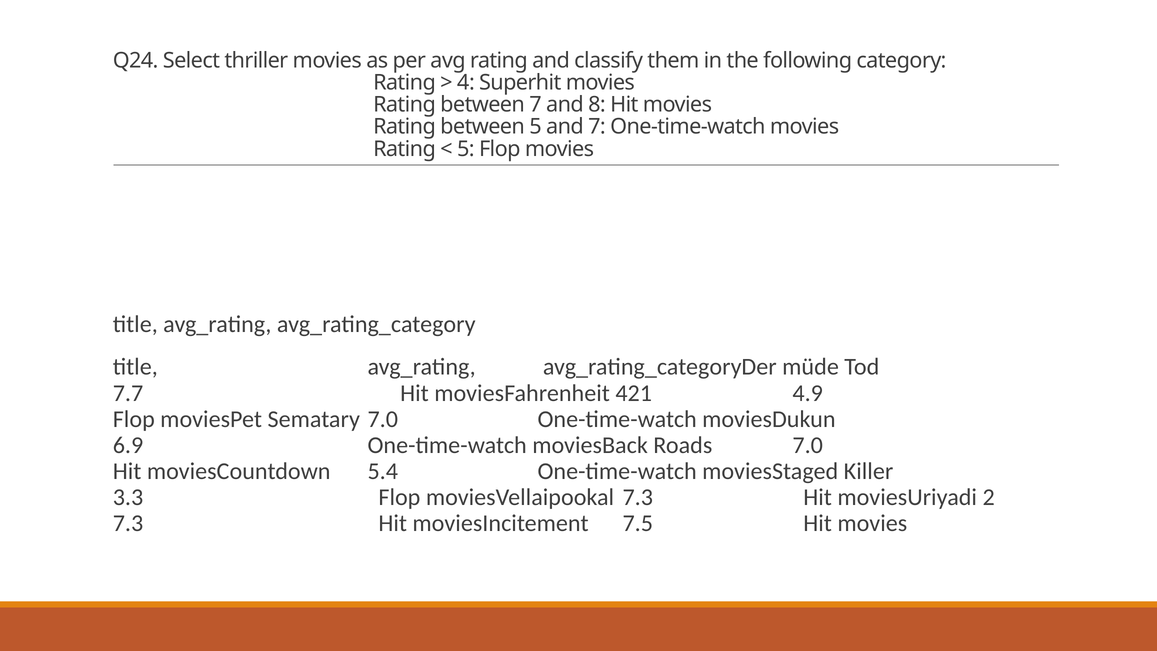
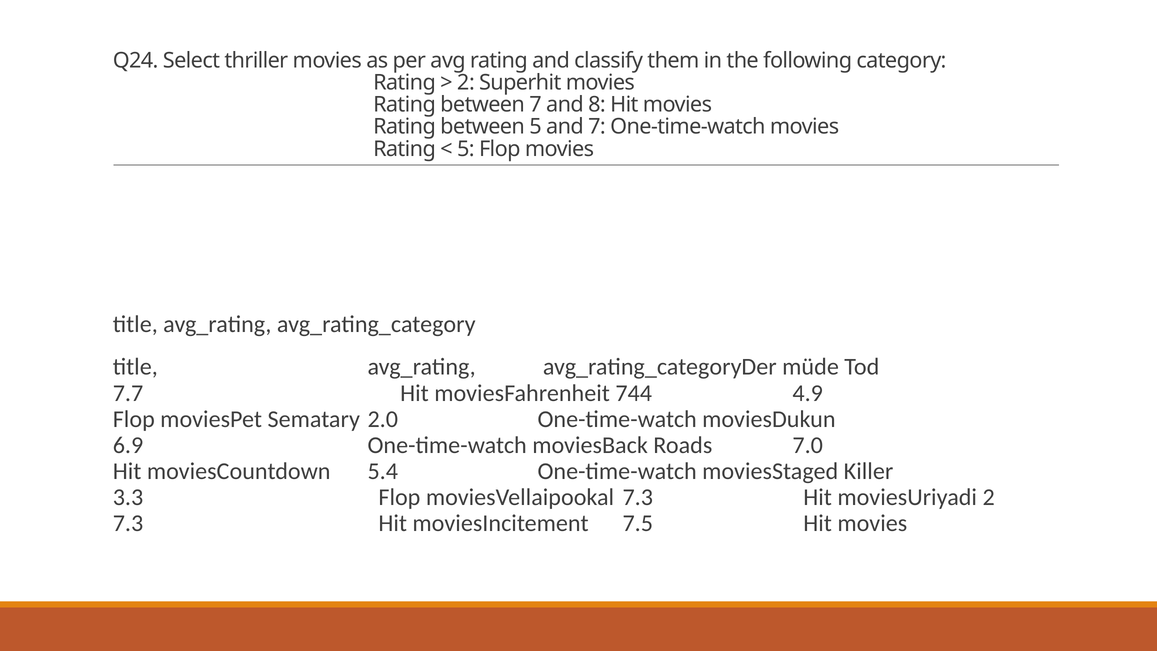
4: 4 -> 2 (466, 82)
421: 421 -> 744 (634, 393)
Sematary 7.0: 7.0 -> 2.0 (383, 419)
